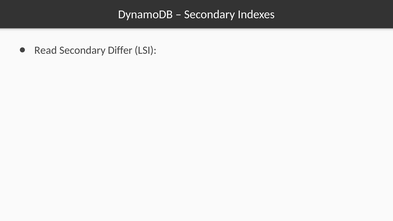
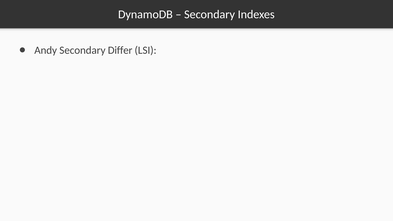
Read: Read -> Andy (46, 50)
